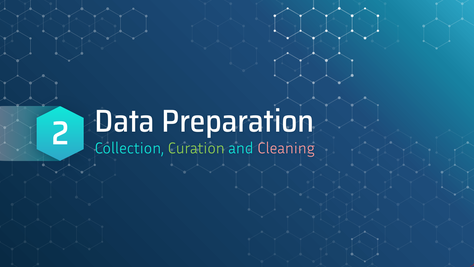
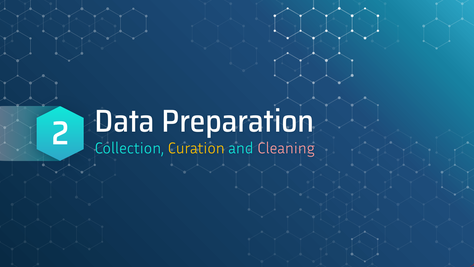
Curation colour: light green -> yellow (196, 148)
